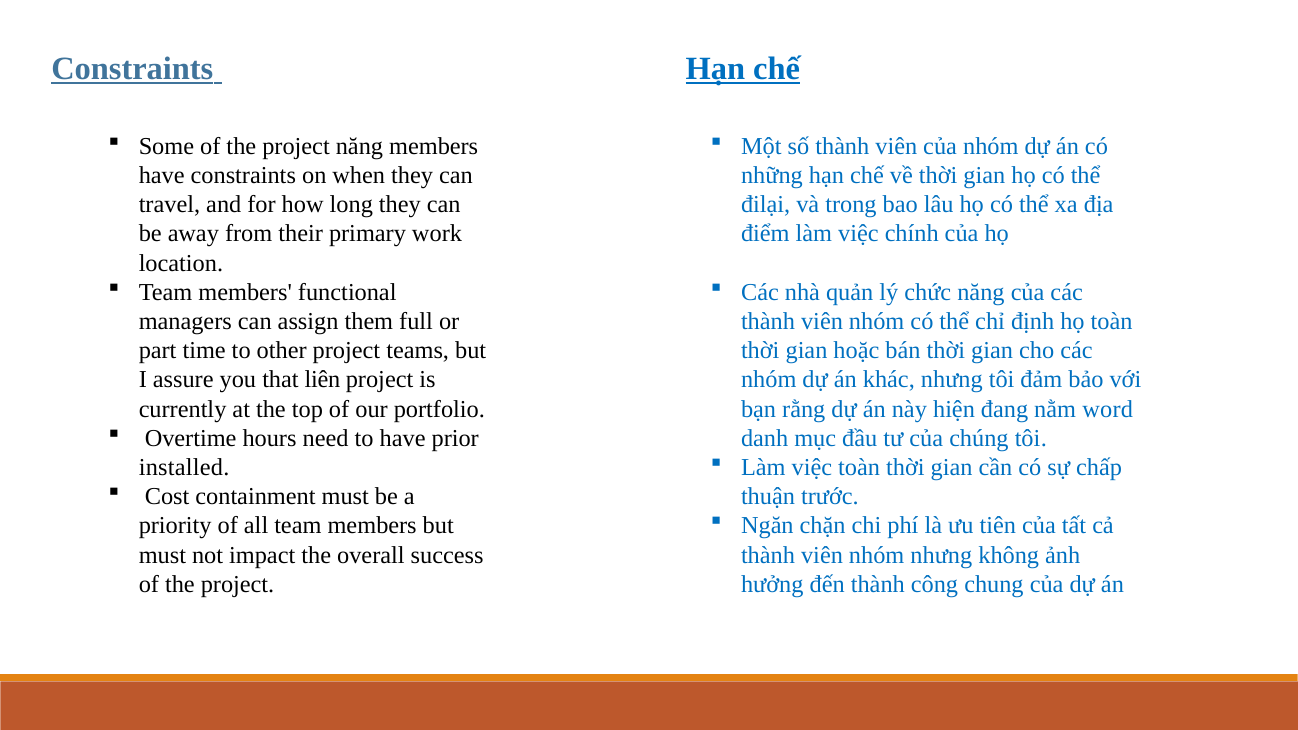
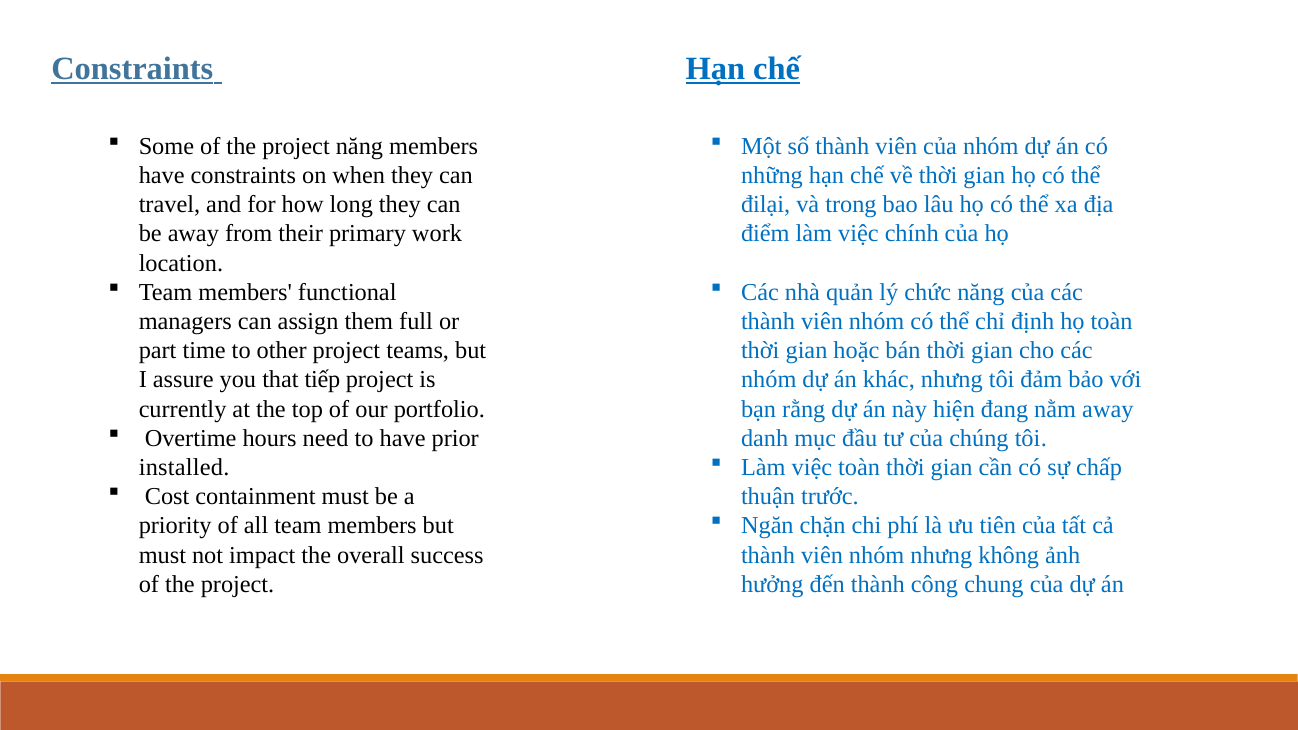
liên: liên -> tiếp (322, 380)
nằm word: word -> away (1108, 409)
